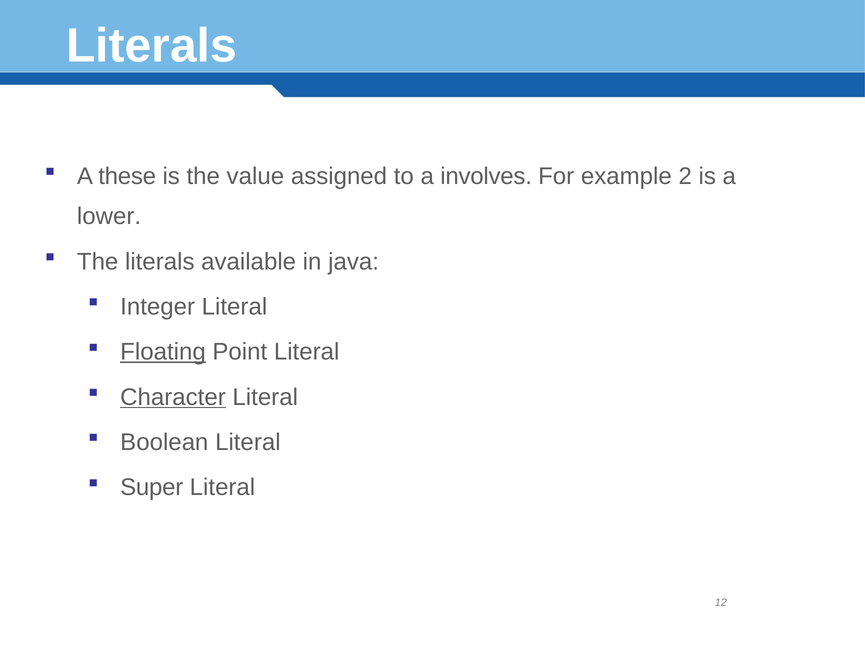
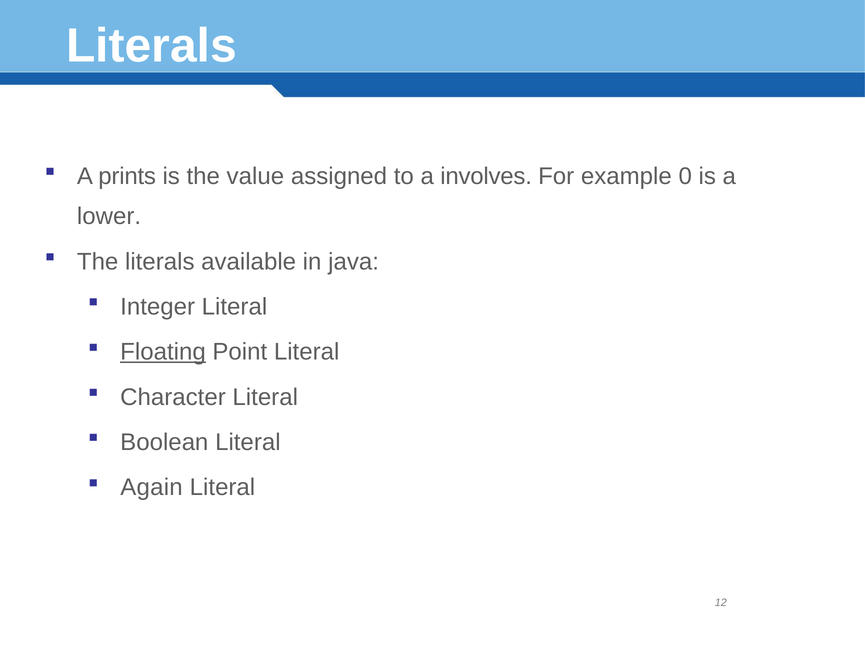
these: these -> prints (127, 176)
2: 2 -> 0 (685, 176)
Character underline: present -> none (173, 397)
Super: Super -> Again (152, 487)
